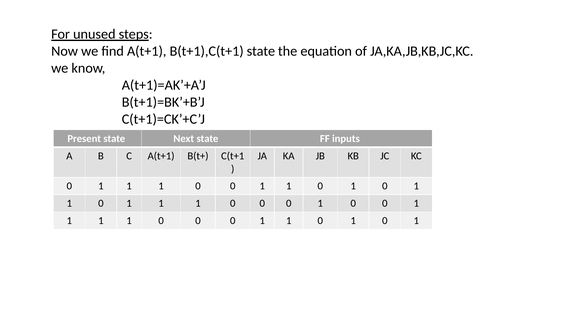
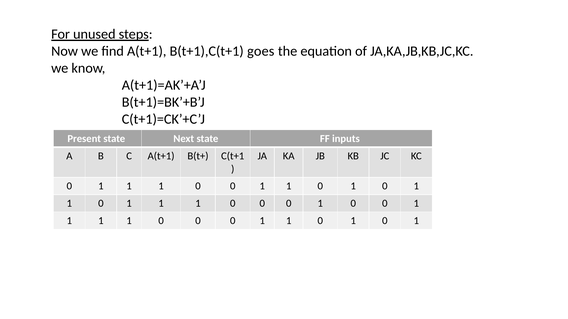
B(t+1),C(t+1 state: state -> goes (261, 51)
